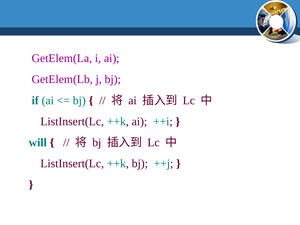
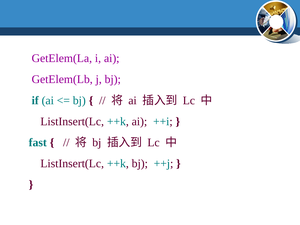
will: will -> fast (38, 142)
